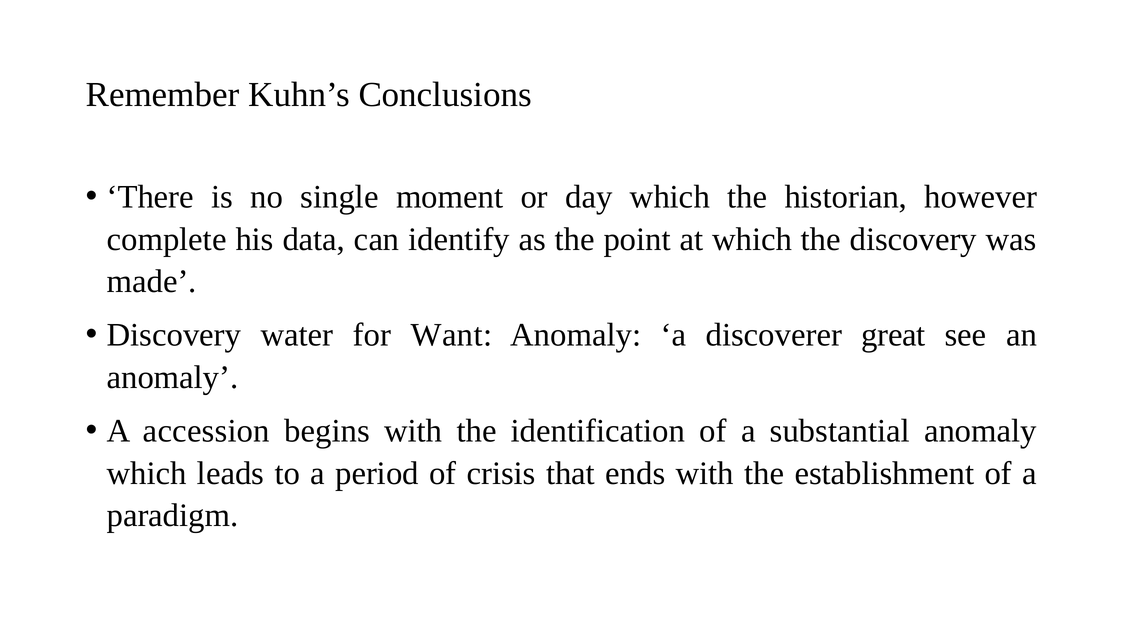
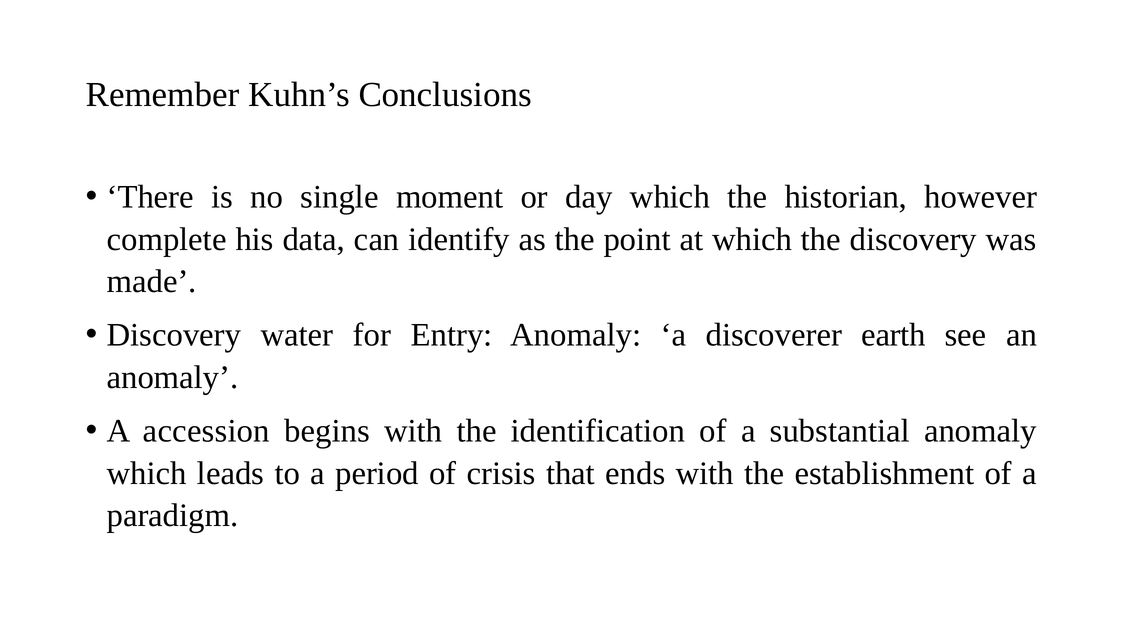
Want: Want -> Entry (452, 335)
great: great -> earth (893, 335)
